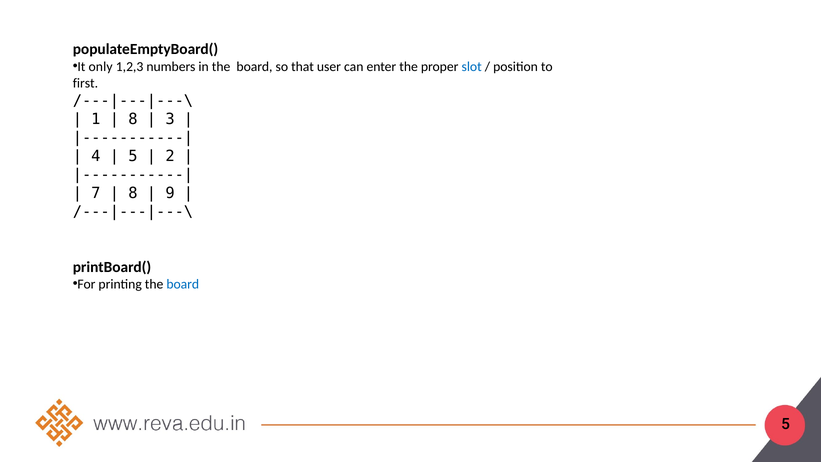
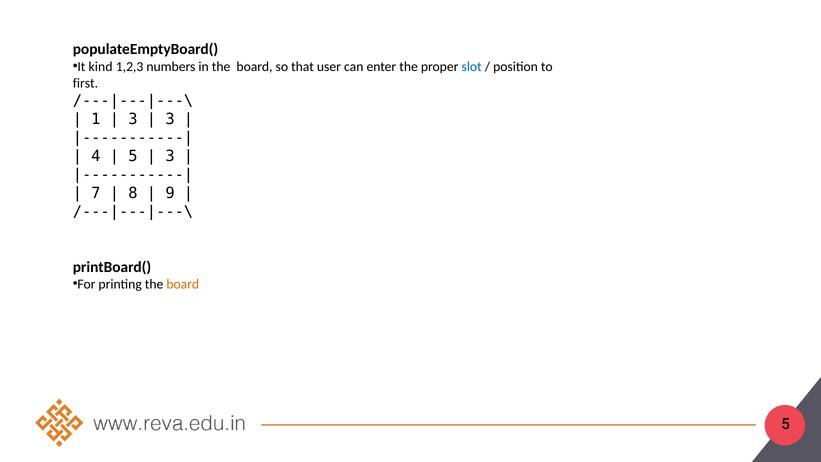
only: only -> kind (101, 67)
8: 8 -> 3 (133, 119)
2: 2 -> 3 (170, 156)
board colour: blue -> orange (183, 284)
